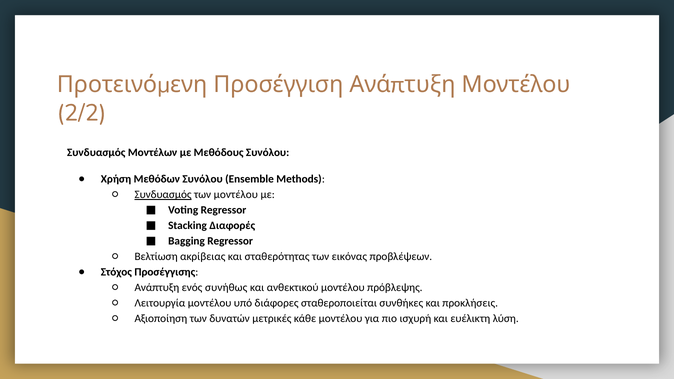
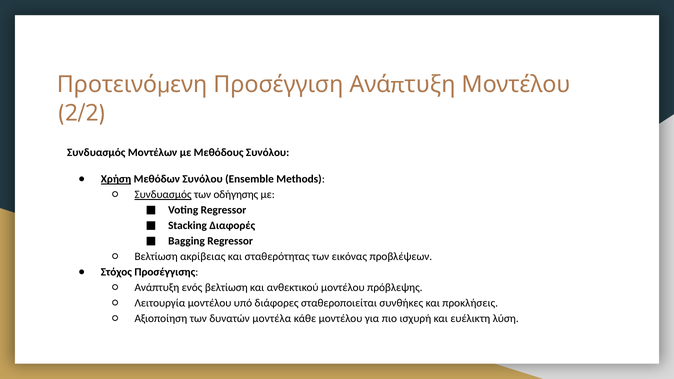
Χρήση underline: none -> present (116, 179)
των μοντέλου: μοντέλου -> οδήγησης (236, 195)
ενός συνήθως: συνήθως -> βελτίωση (226, 288)
μετρικές: μετρικές -> μοντέλα (272, 319)
